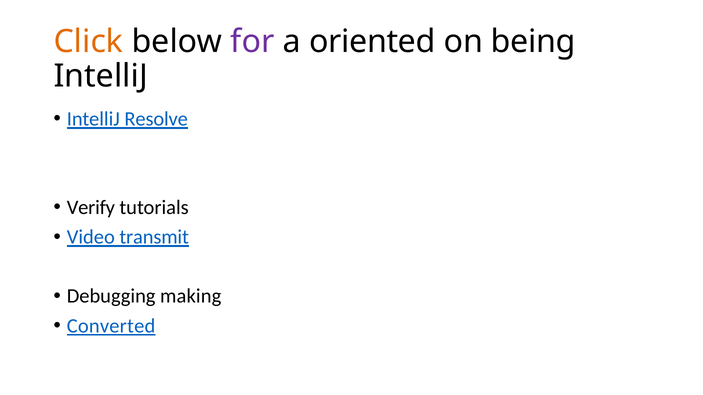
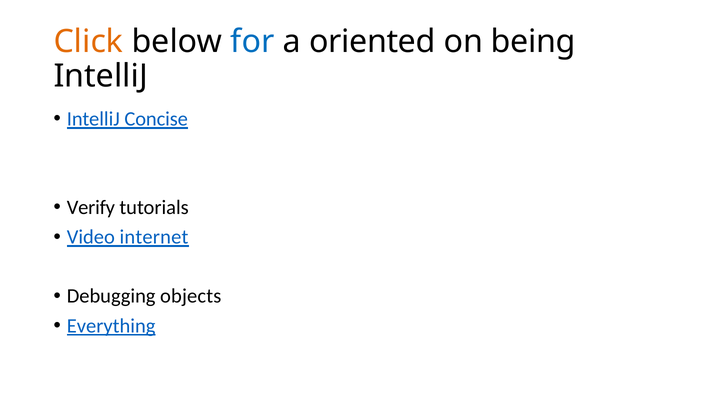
for colour: purple -> blue (252, 42)
Resolve: Resolve -> Concise (156, 119)
transmit: transmit -> internet (154, 237)
making: making -> objects (191, 297)
Converted: Converted -> Everything (111, 326)
